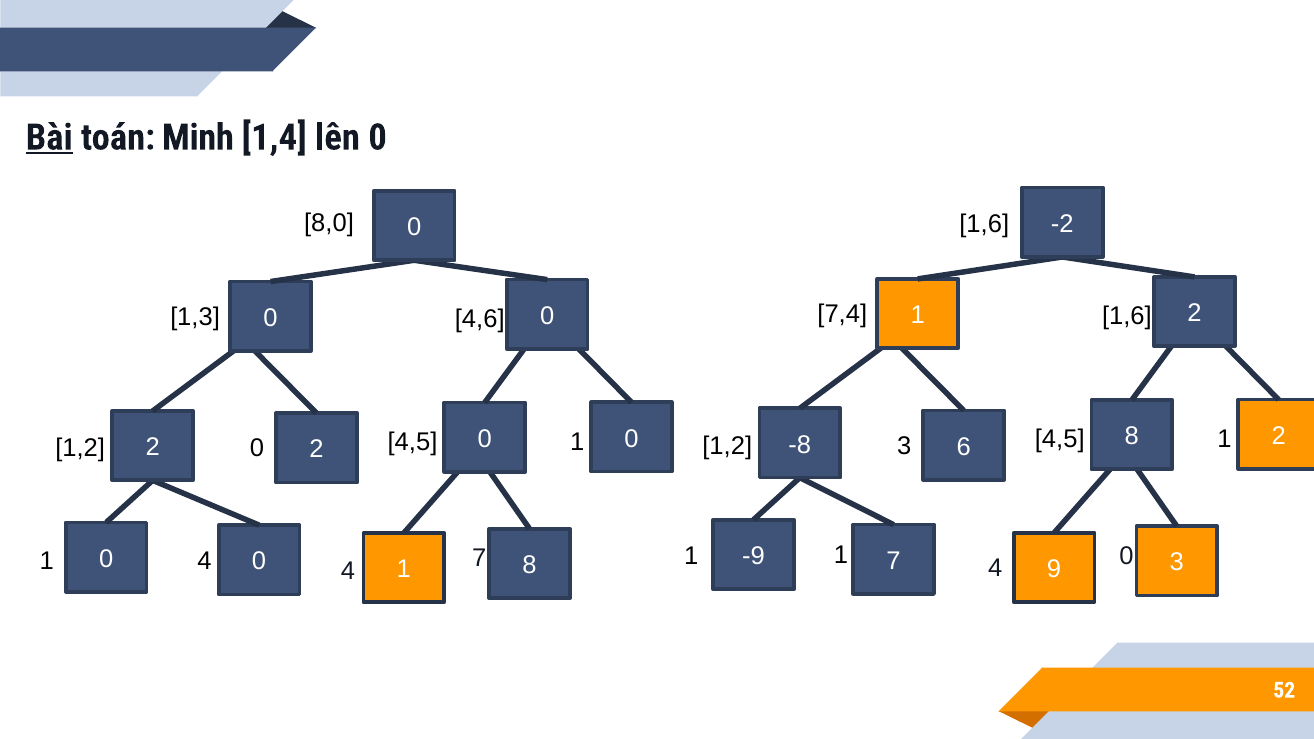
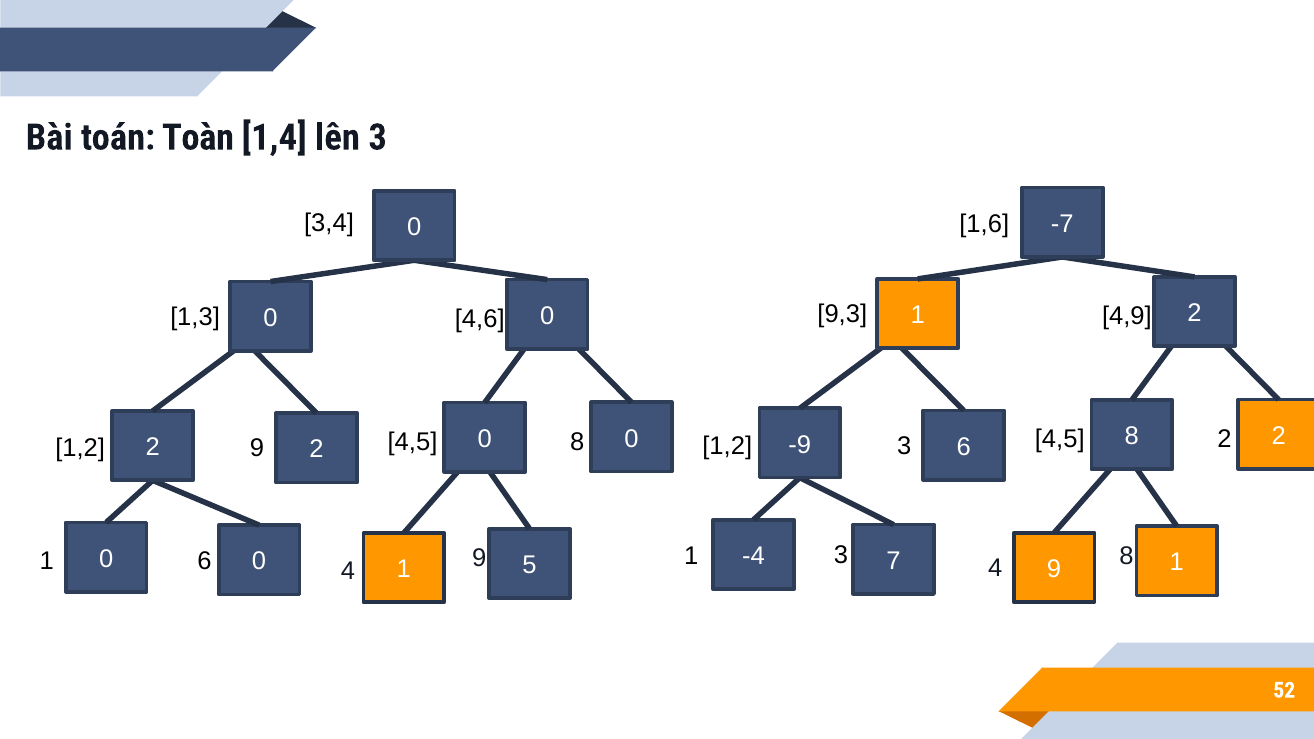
Bài underline: present -> none (49, 138)
Minh: Minh -> Toàn (198, 138)
lên 0: 0 -> 3 (378, 138)
8,0: 8,0 -> 3,4 (329, 224)
-2: -2 -> -7 (1062, 224)
7,4: 7,4 -> 9,3 (842, 314)
1,6: 1,6 -> 4,9 (1127, 316)
1: 1 -> 2 (1225, 439)
1: 1 -> 8 (577, 442)
-8: -8 -> -9 (800, 445)
1,2 0: 0 -> 9 (257, 448)
1 1: 1 -> 3 (841, 555)
-9: -9 -> -4 (753, 556)
4: 4 -> 6 (205, 561)
4 0: 0 -> 8 (1126, 556)
8: 8 -> 5 (530, 565)
9 3: 3 -> 1 (1177, 563)
4 7: 7 -> 9 (479, 559)
